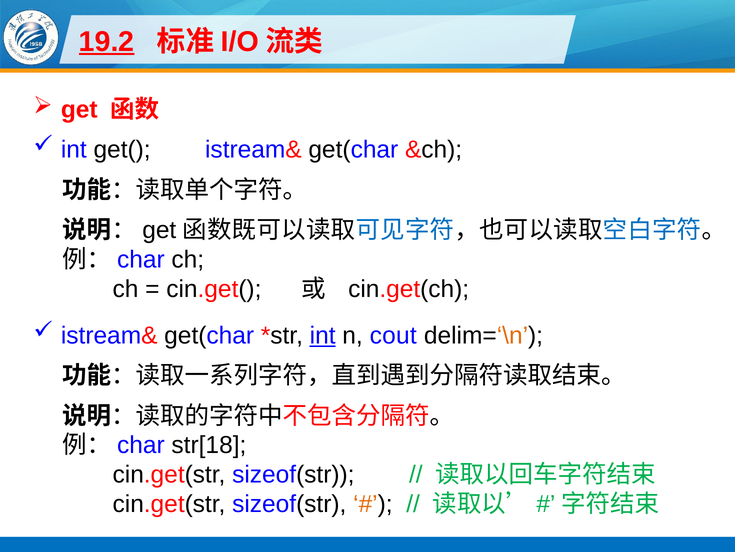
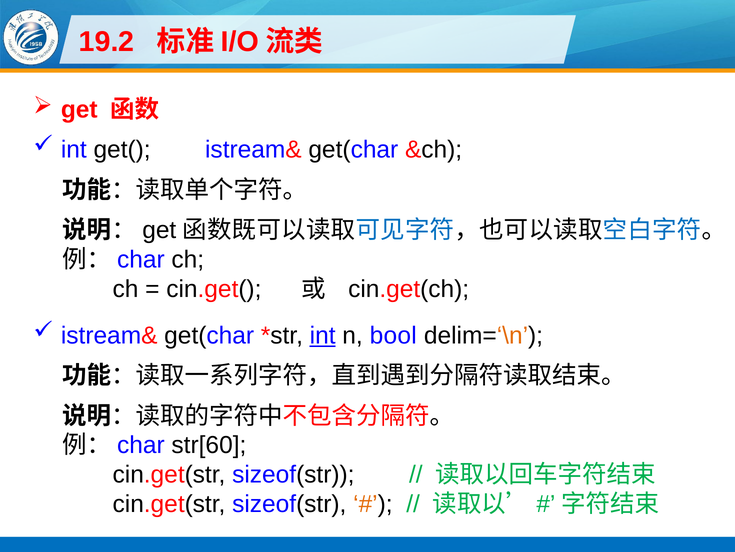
19.2 underline: present -> none (107, 42)
cout: cout -> bool (393, 335)
str[18: str[18 -> str[60 (209, 445)
